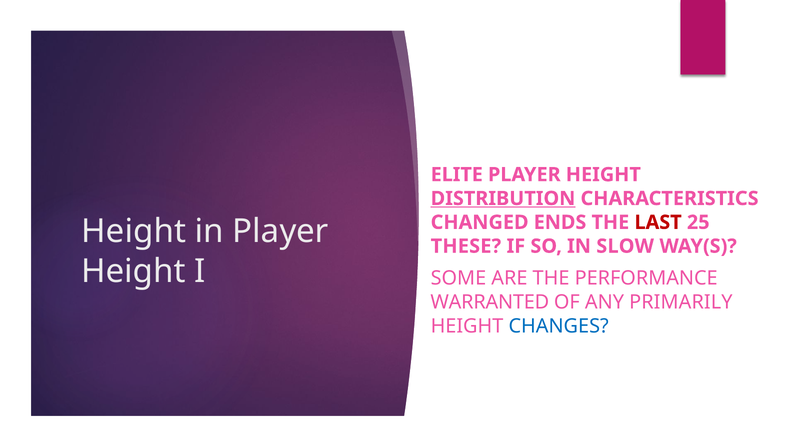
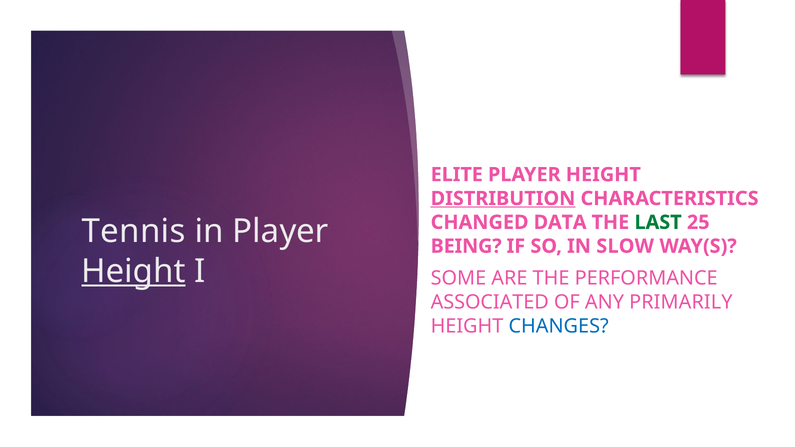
ENDS: ENDS -> DATA (560, 222)
LAST colour: red -> green (658, 222)
Height: Height -> Tennis (134, 231)
THESE: THESE -> BEING (466, 246)
Height underline: none -> present (134, 271)
WARRANTED: WARRANTED -> ASSOCIATED (490, 302)
